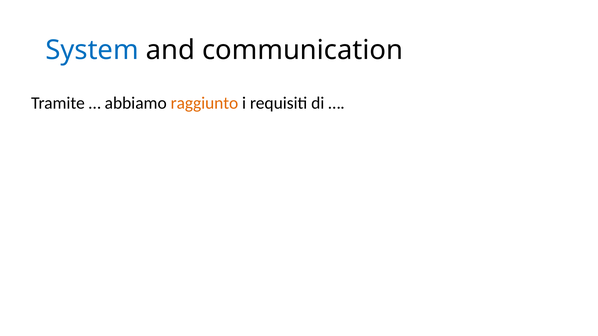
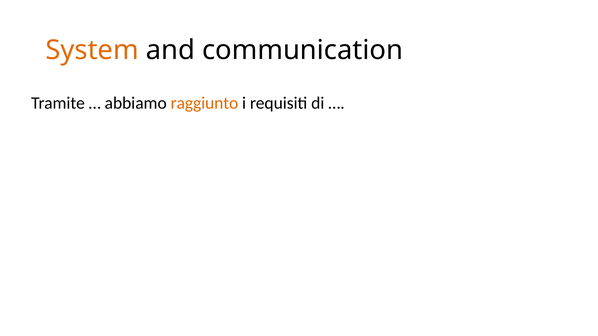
System colour: blue -> orange (92, 50)
